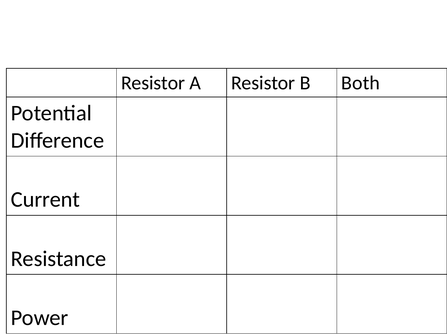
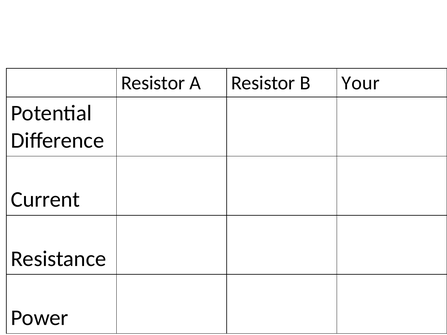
Both: Both -> Your (361, 83)
